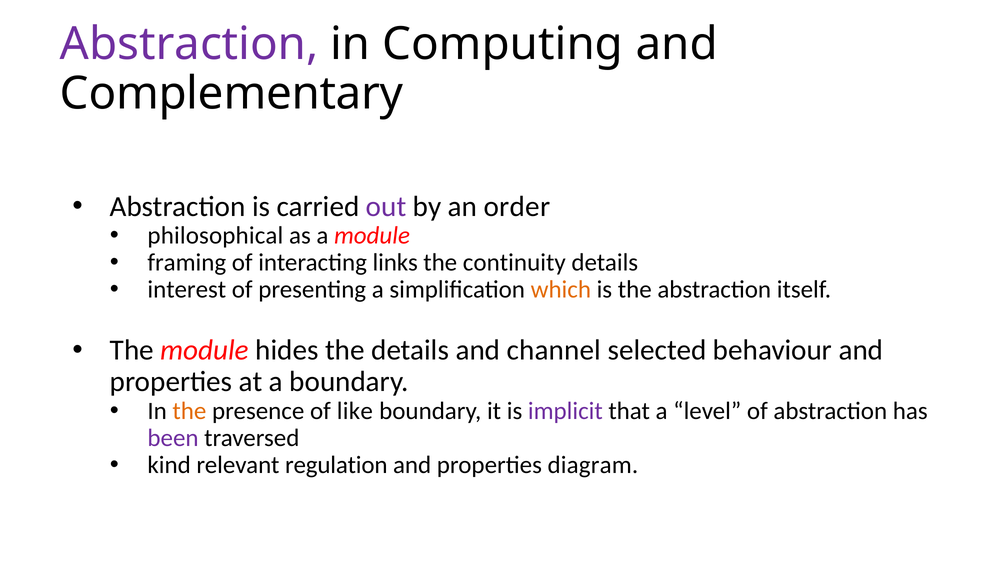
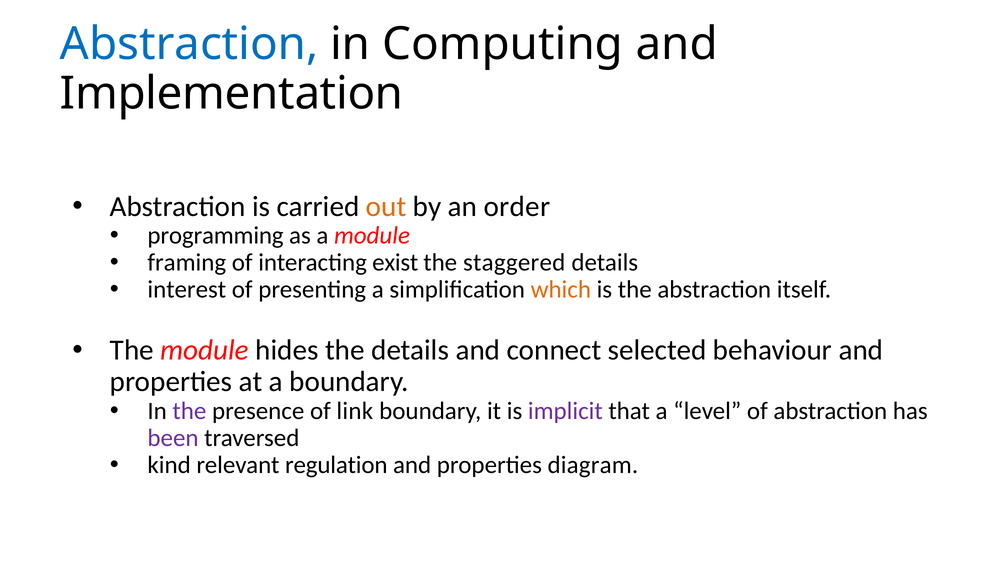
Abstraction colour: purple -> blue (189, 44)
Complementary: Complementary -> Implementation (232, 94)
out colour: purple -> orange (386, 207)
philosophical: philosophical -> programming (216, 236)
links: links -> exist (395, 263)
continuity: continuity -> staggered (514, 263)
channel: channel -> connect (554, 351)
the colour: orange -> purple (189, 411)
like: like -> link (355, 411)
